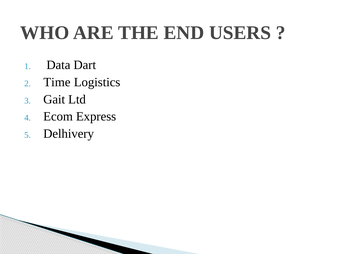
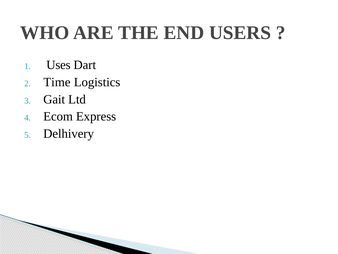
Data: Data -> Uses (58, 65)
